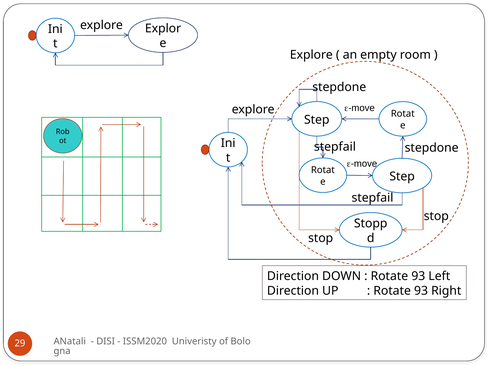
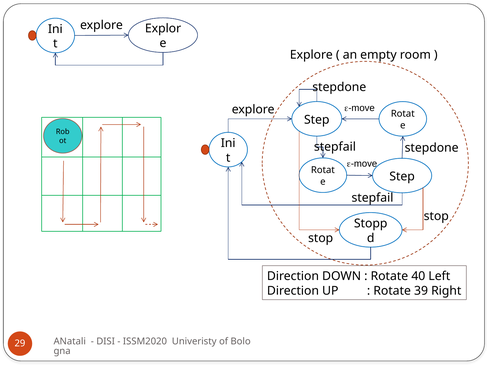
93: 93 -> 40 (418, 276)
93: 93 -> 39 (421, 291)
